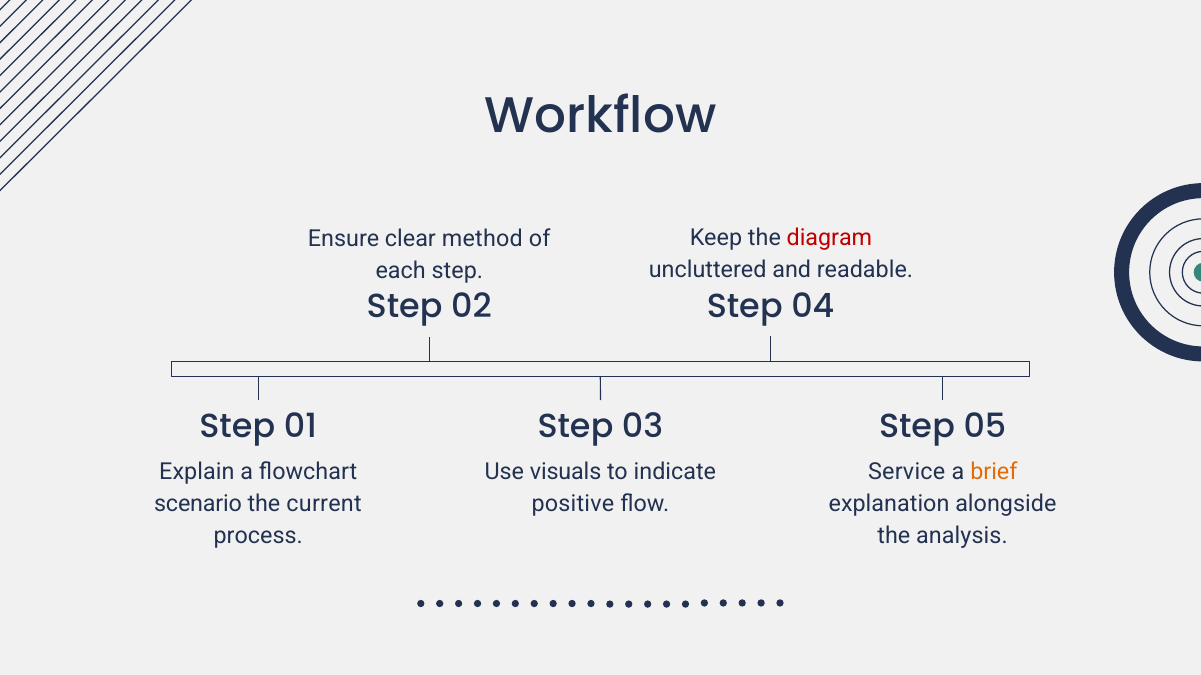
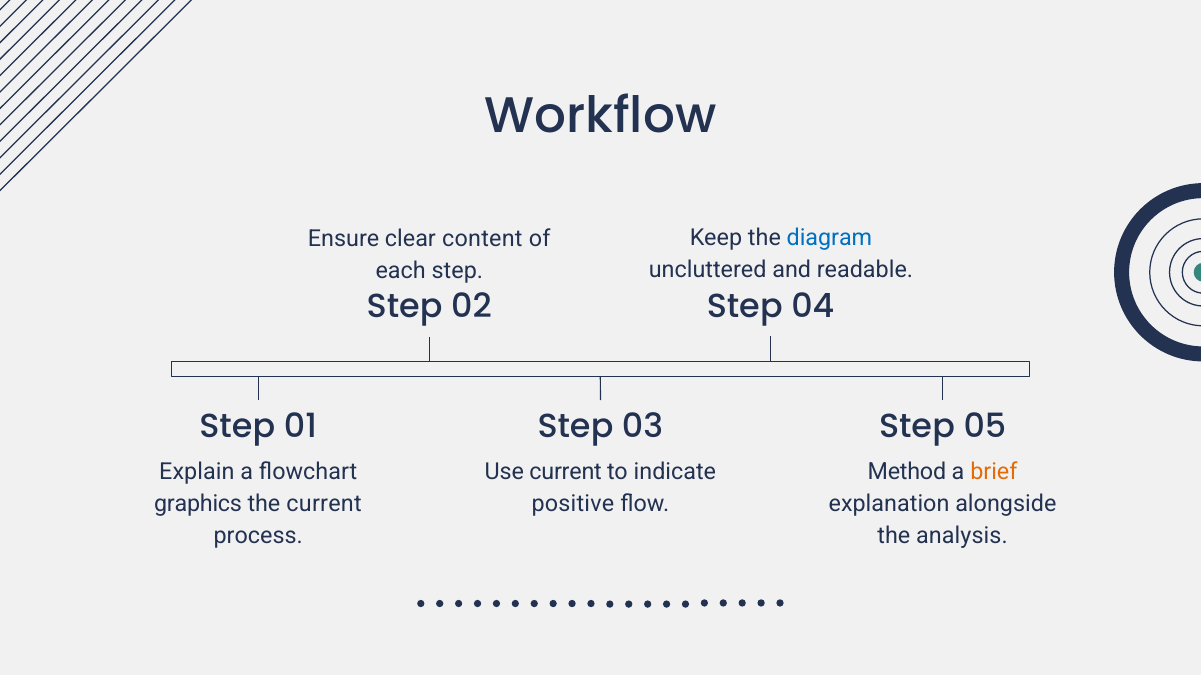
diagram colour: red -> blue (829, 238)
method: method -> content (482, 239)
Use visuals: visuals -> current (566, 472)
Service: Service -> Method (907, 472)
scenario: scenario -> graphics (198, 504)
